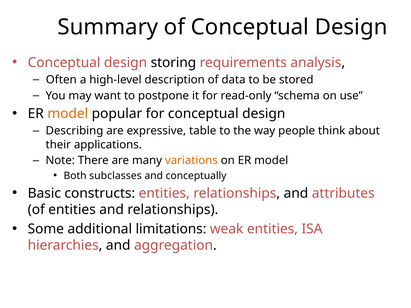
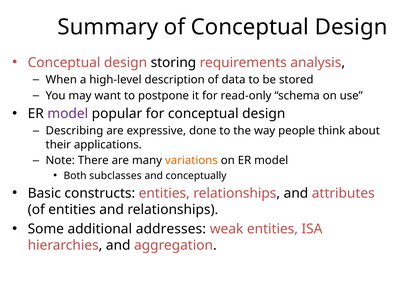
Often: Often -> When (61, 80)
model colour: orange -> purple (68, 114)
table: table -> done (203, 131)
limitations: limitations -> addresses (171, 229)
